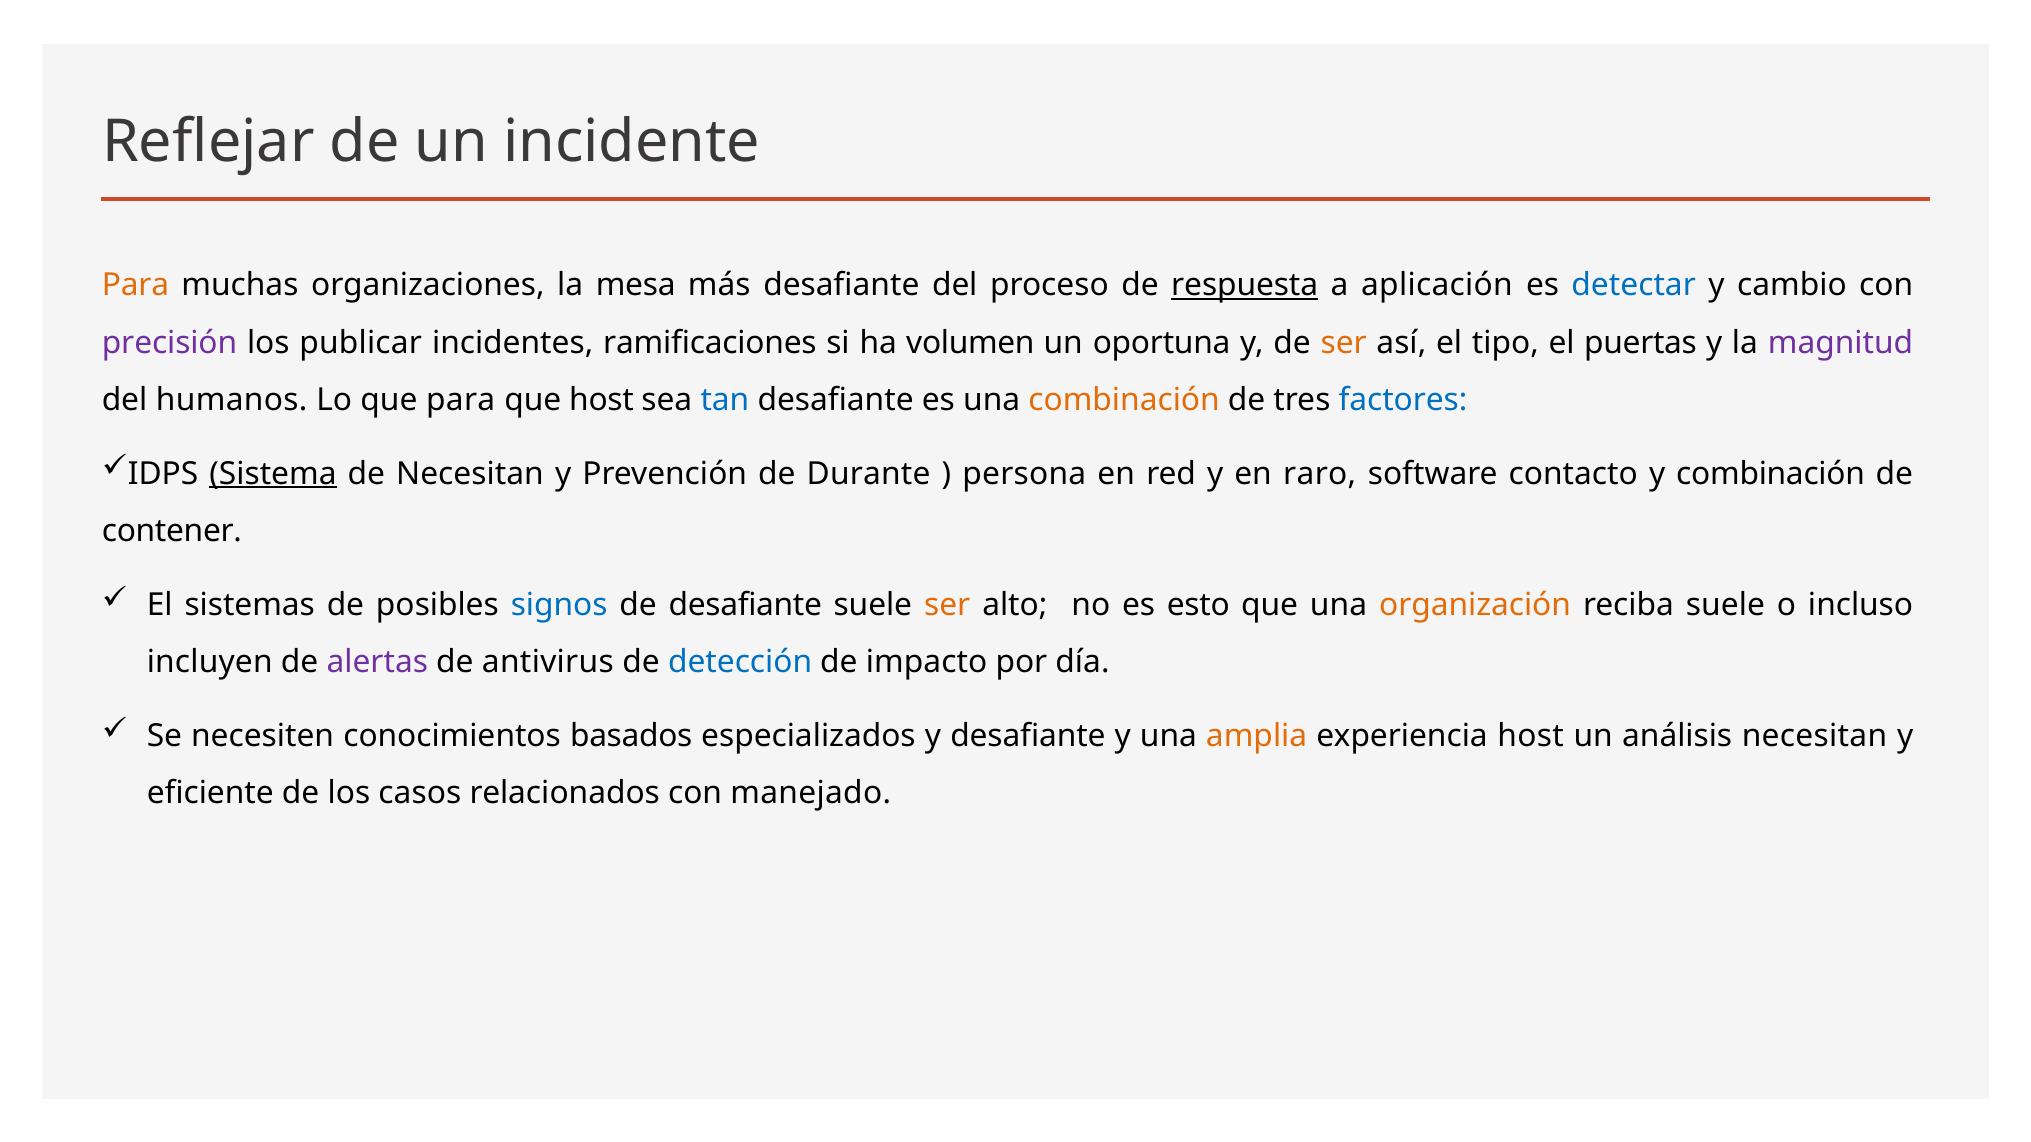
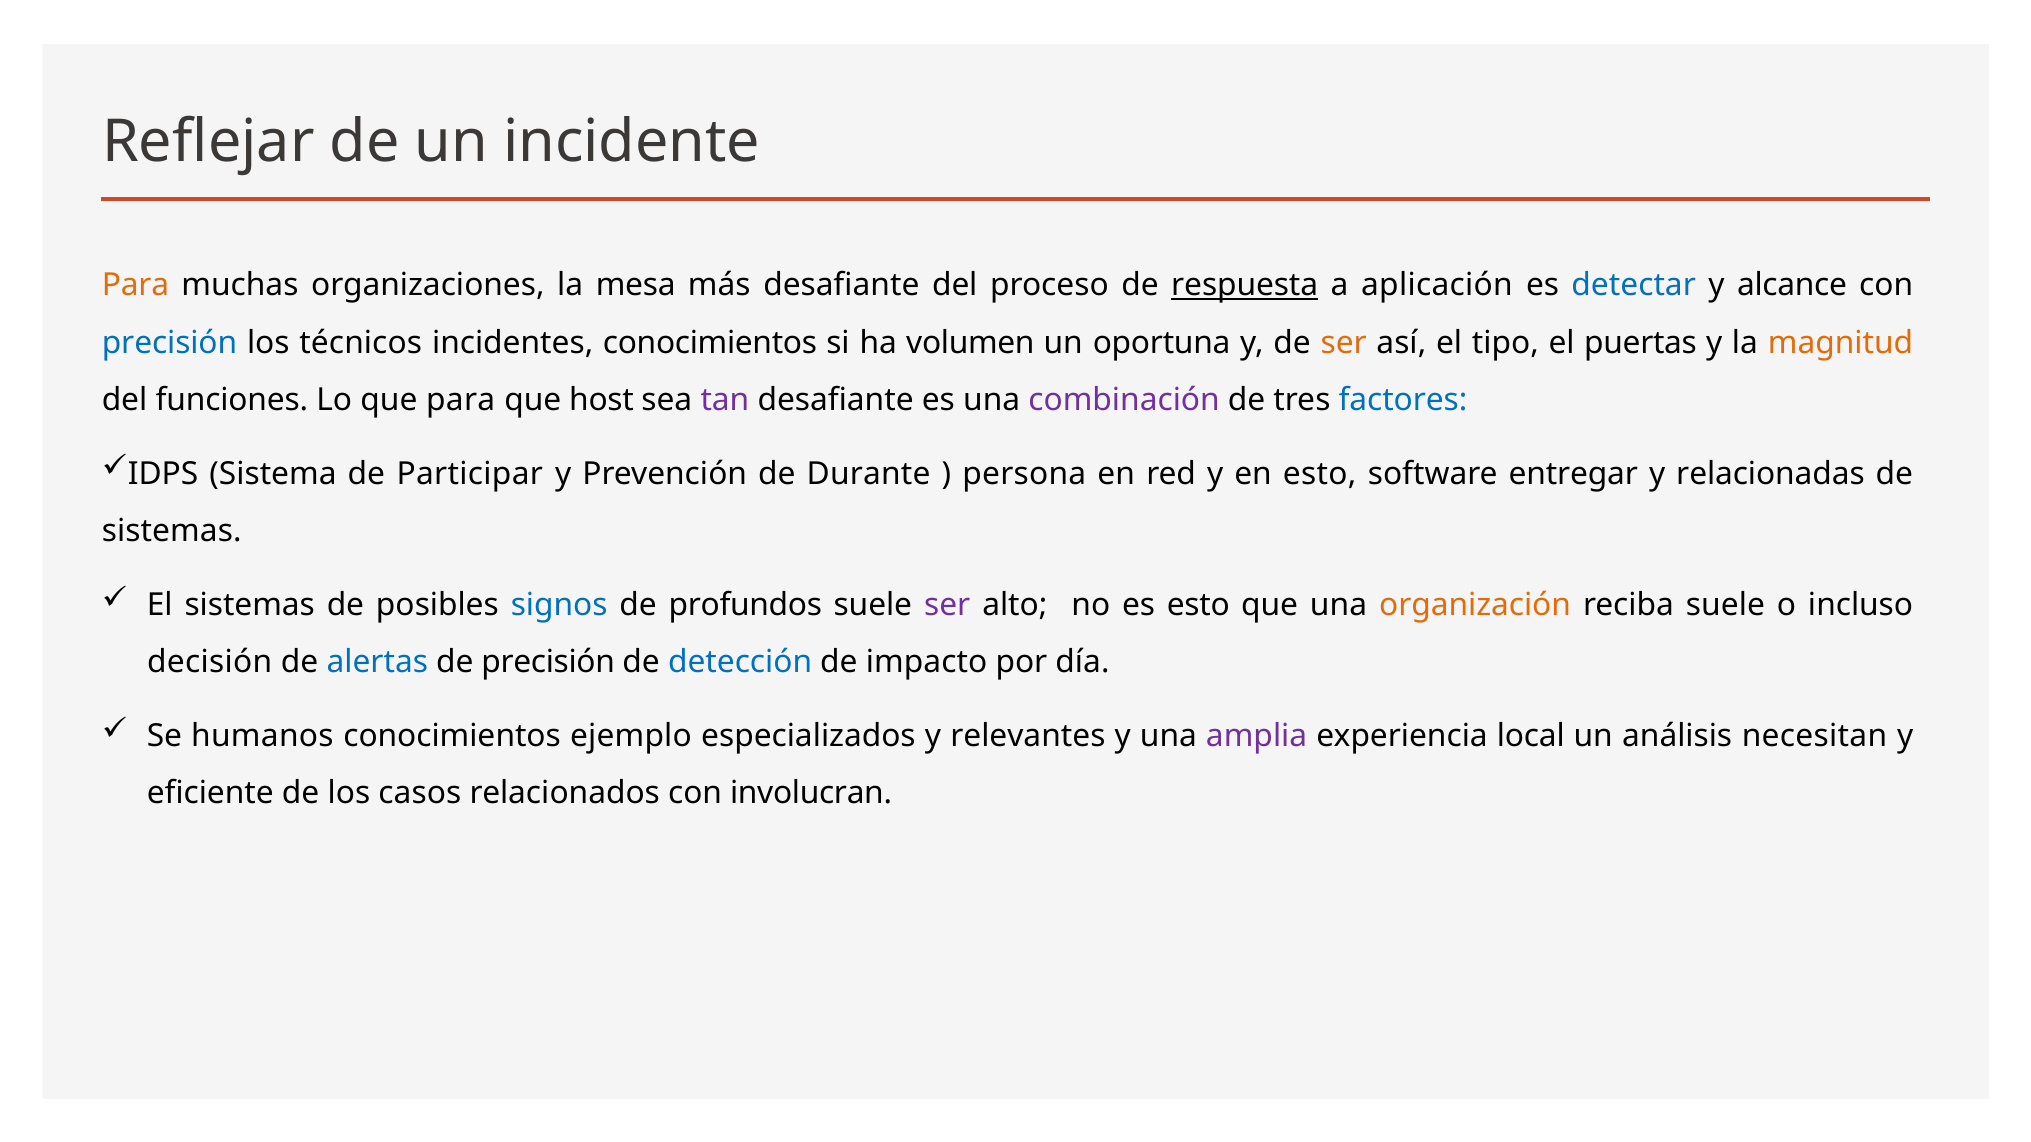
cambio: cambio -> alcance (1792, 286)
precisión colour: purple -> blue (170, 343)
publicar: publicar -> técnicos (361, 343)
incidentes ramificaciones: ramificaciones -> conocimientos (710, 343)
magnitud colour: purple -> orange (1841, 343)
humanos: humanos -> funciones (232, 400)
tan colour: blue -> purple (725, 400)
combinación colour: orange -> purple (1124, 400)
Sistema underline: present -> none (273, 474)
de Necesitan: Necesitan -> Participar (470, 474)
en raro: raro -> esto (1320, 474)
contacto: contacto -> entregar (1573, 474)
y combinación: combinación -> relacionadas (1770, 474)
contener: contener -> sistemas (172, 531)
de desafiante: desafiante -> profundos (745, 605)
ser colour: orange -> purple (947, 605)
incluyen: incluyen -> decisión (210, 662)
alertas colour: purple -> blue (377, 662)
de antivirus: antivirus -> precisión (548, 662)
necesiten: necesiten -> humanos (262, 736)
basados: basados -> ejemplo (631, 736)
y desafiante: desafiante -> relevantes (1028, 736)
amplia colour: orange -> purple (1257, 736)
experiencia host: host -> local (1531, 736)
manejado: manejado -> involucran (811, 793)
